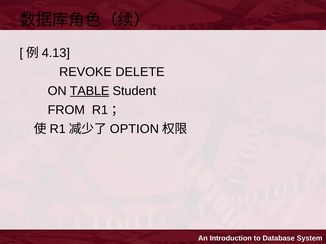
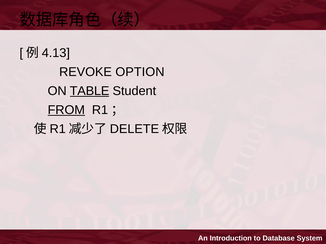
DELETE: DELETE -> OPTION (140, 72)
FROM underline: none -> present (66, 110)
OPTION: OPTION -> DELETE (134, 129)
